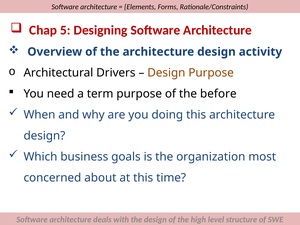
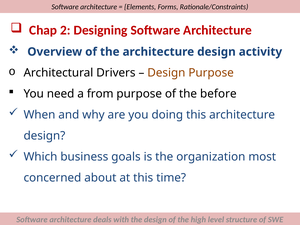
5: 5 -> 2 (65, 30)
term: term -> from (100, 94)
